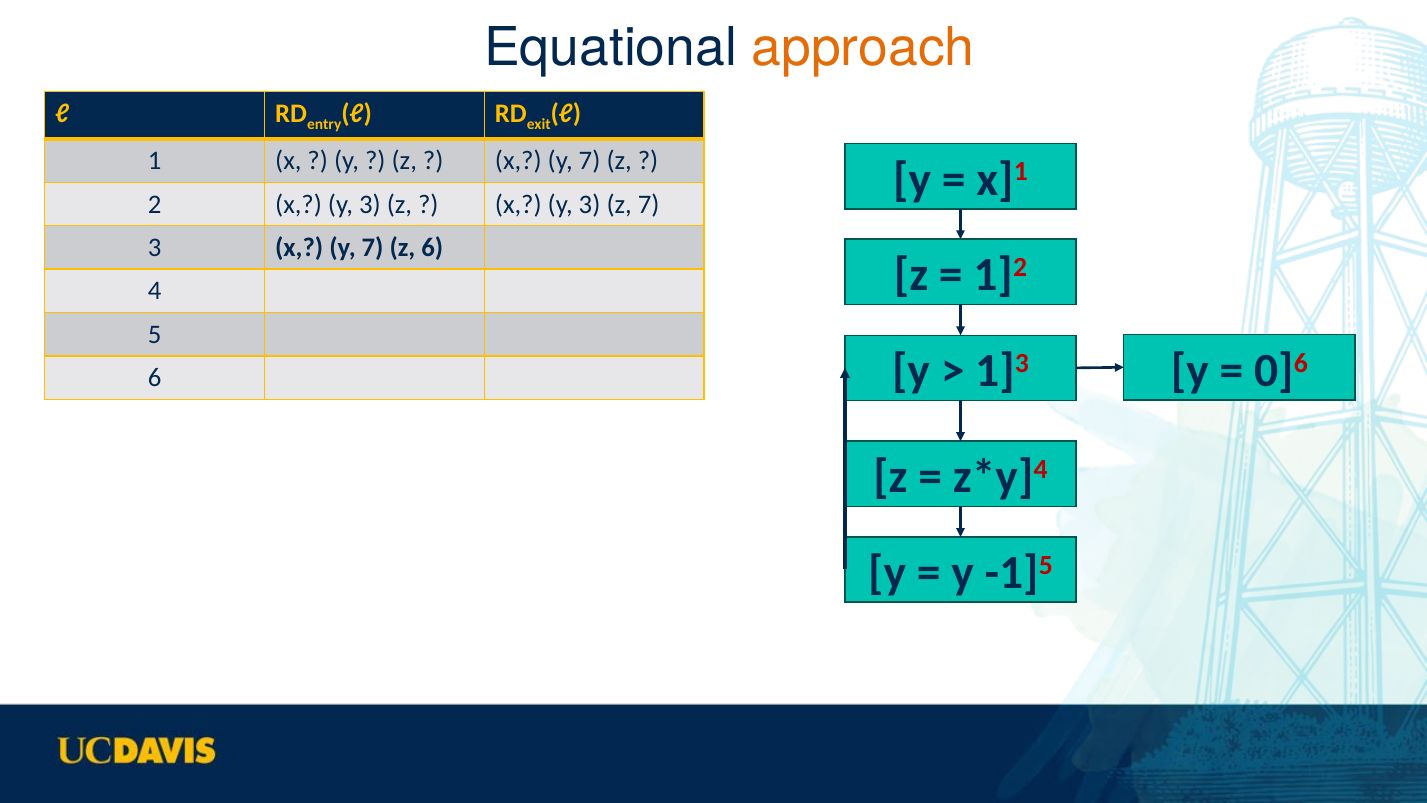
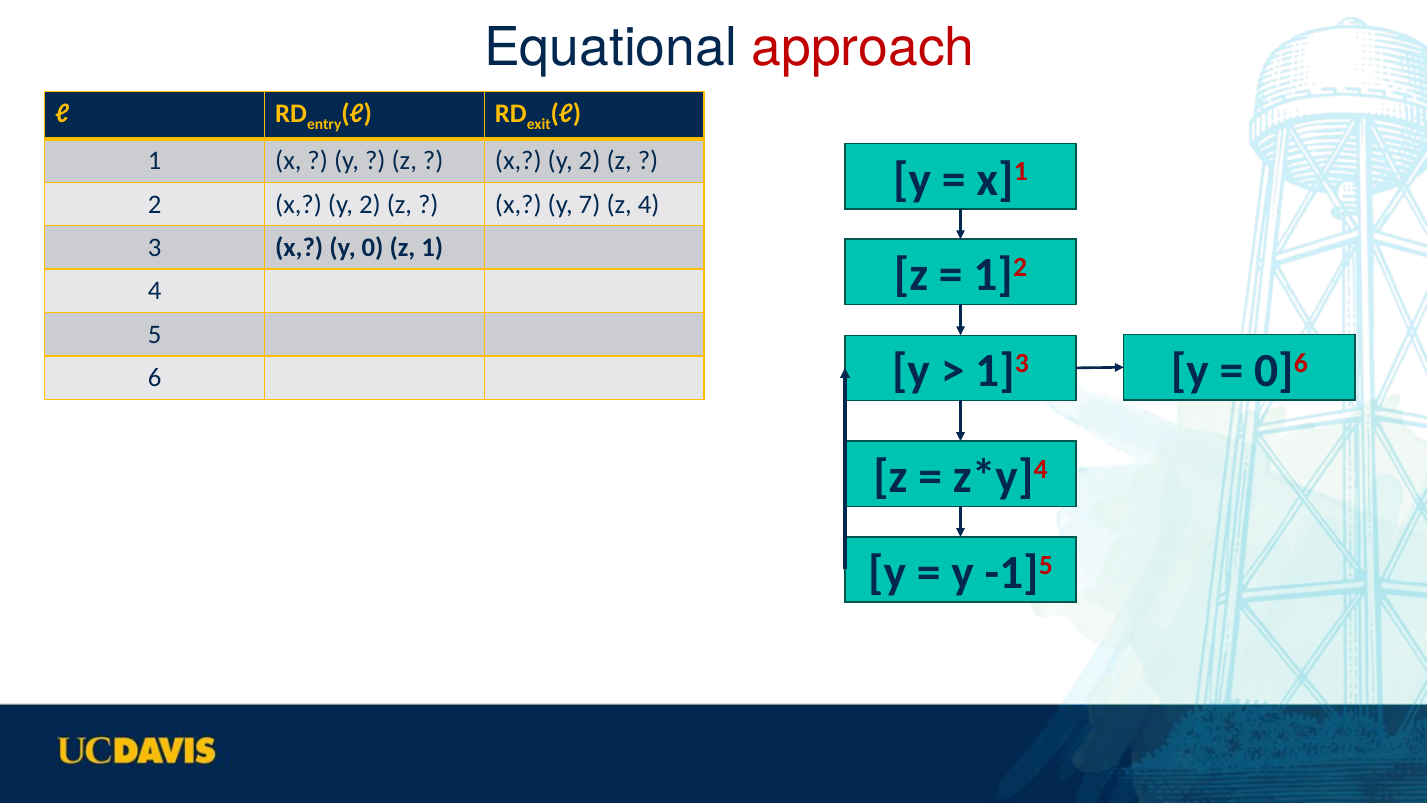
approach colour: orange -> red (863, 48)
7: 7 -> 2 (590, 161)
2 x y 3: 3 -> 2 (370, 204)
3: 3 -> 7 (590, 204)
z 7: 7 -> 4 (649, 204)
3 x y 7: 7 -> 0 (373, 248)
z 6: 6 -> 1 (432, 248)
